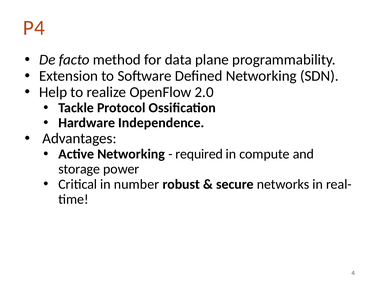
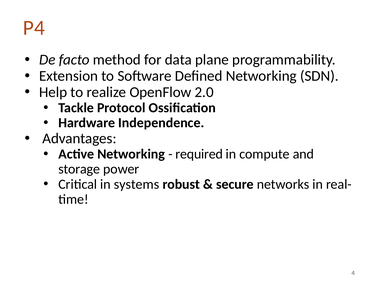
number: number -> systems (137, 184)
